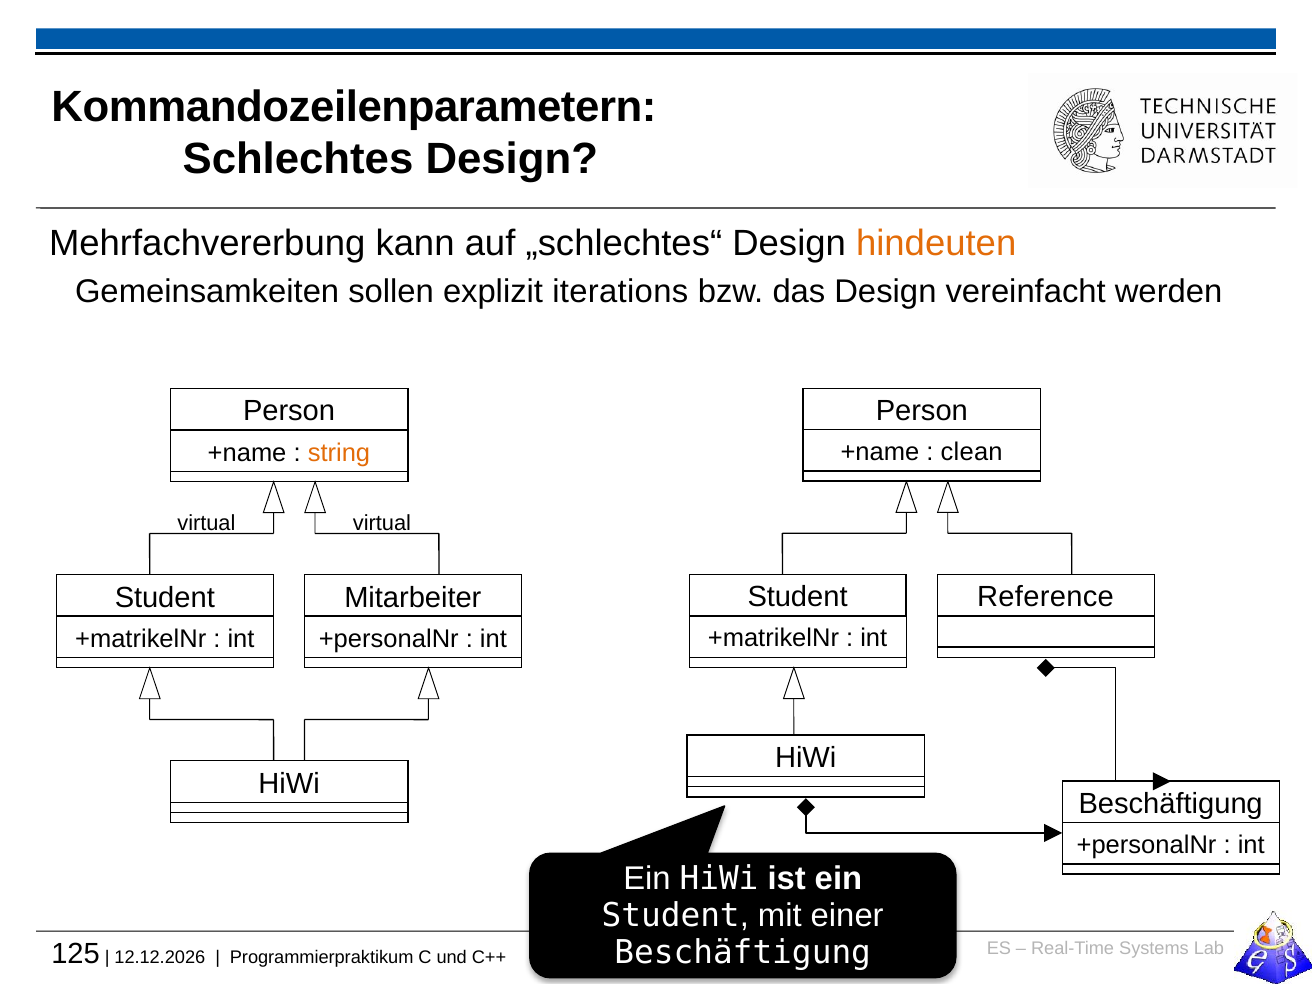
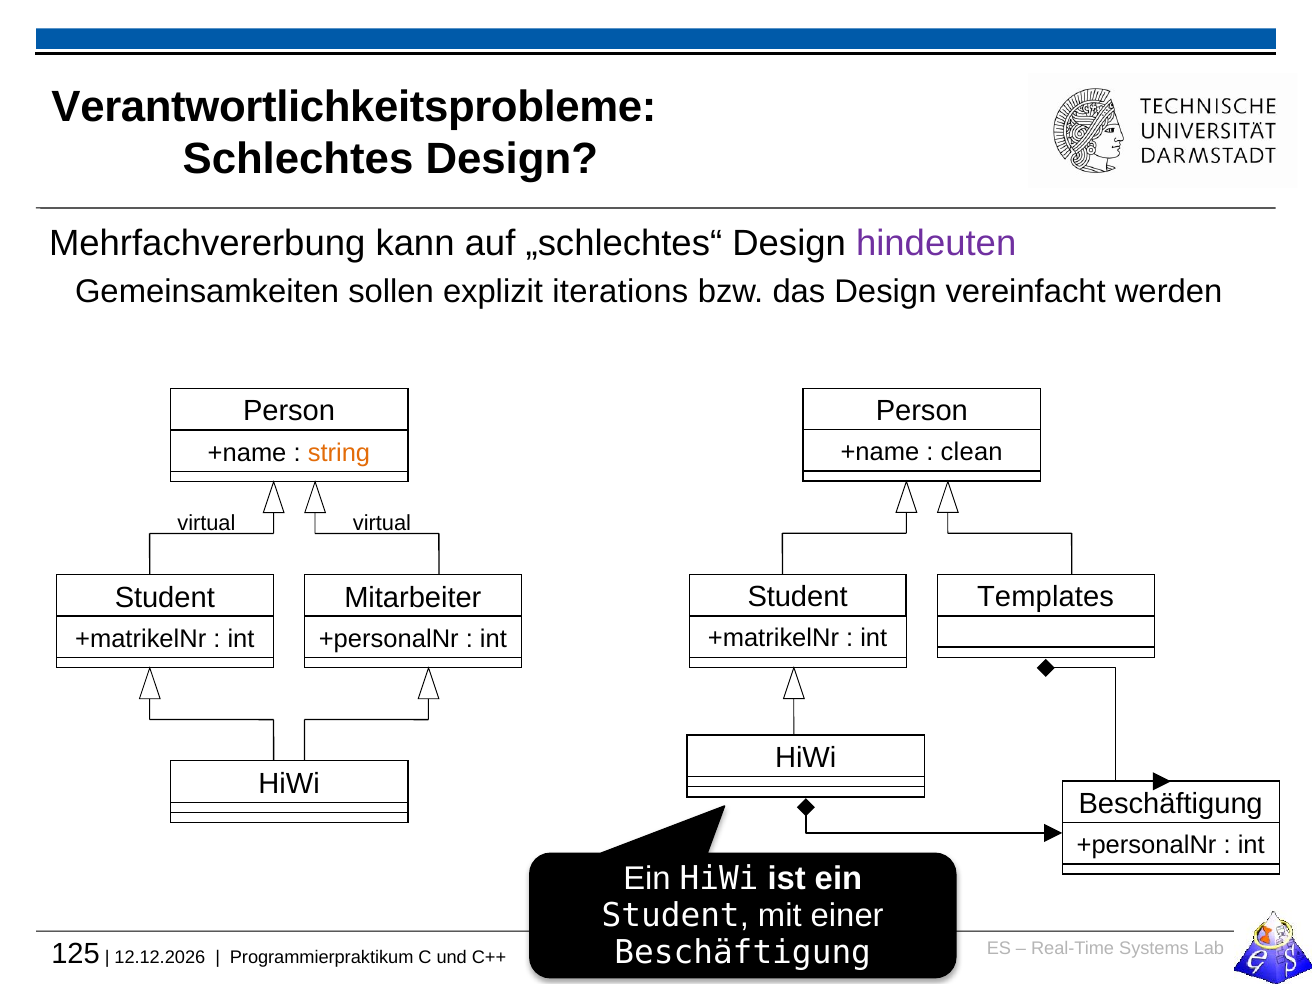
Kommandozeilenparametern: Kommandozeilenparametern -> Verantwortlichkeitsprobleme (354, 107)
hindeuten colour: orange -> purple (936, 244)
Reference: Reference -> Templates (1046, 597)
